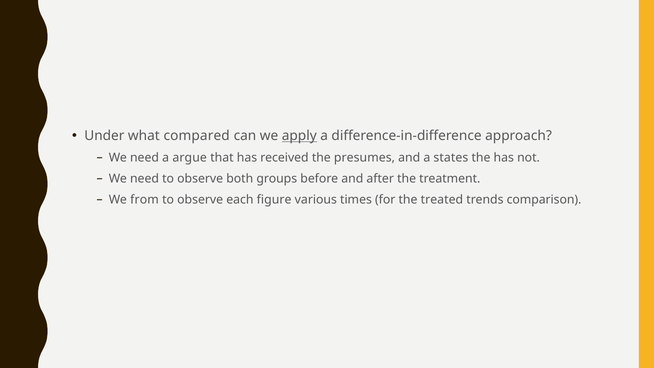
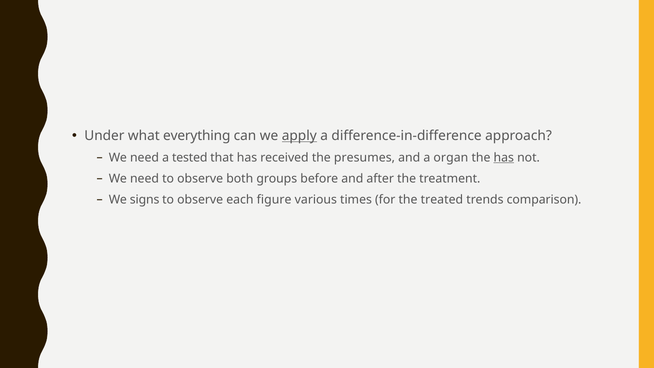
compared: compared -> everything (197, 136)
argue: argue -> tested (190, 158)
states: states -> organ (451, 158)
has underline: none -> present (504, 158)
from: from -> signs (145, 199)
